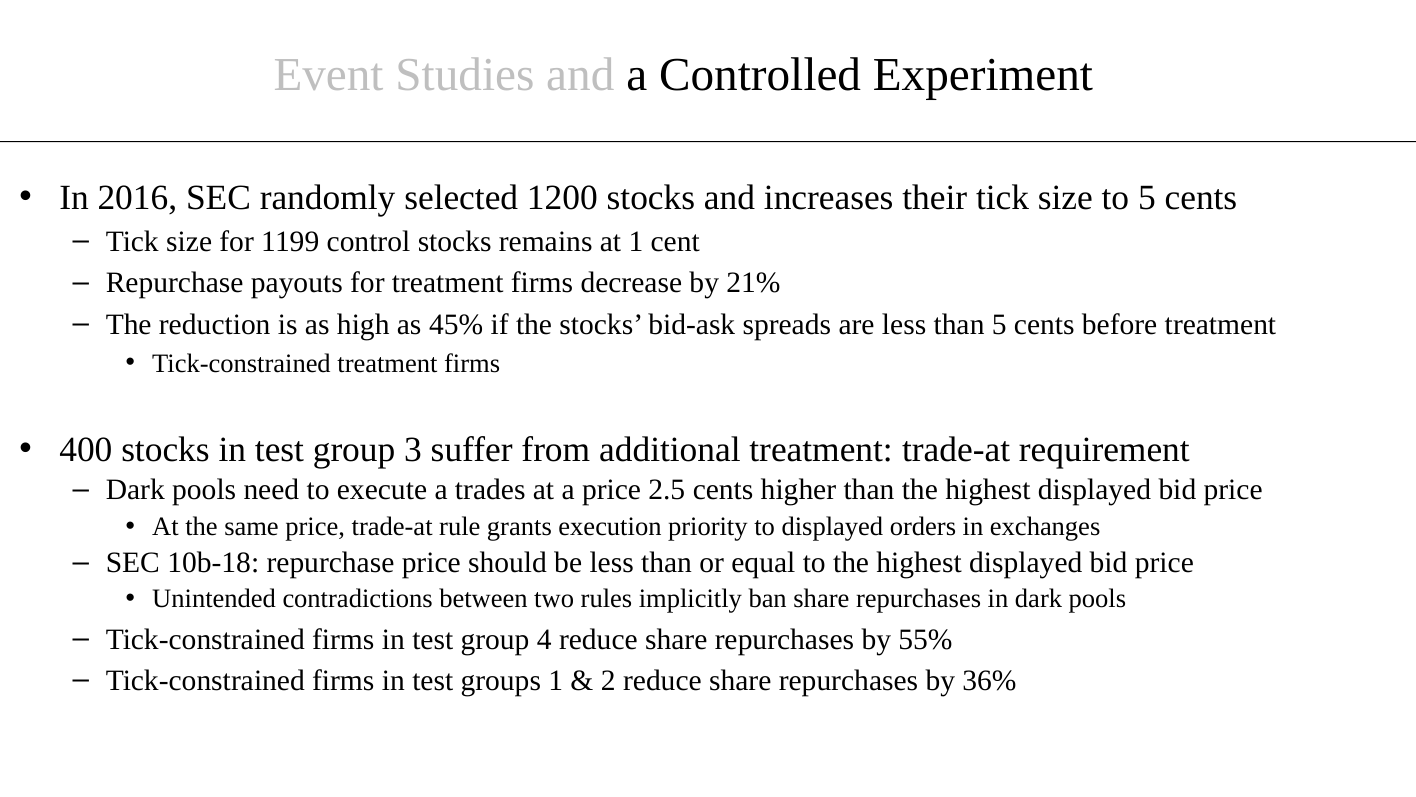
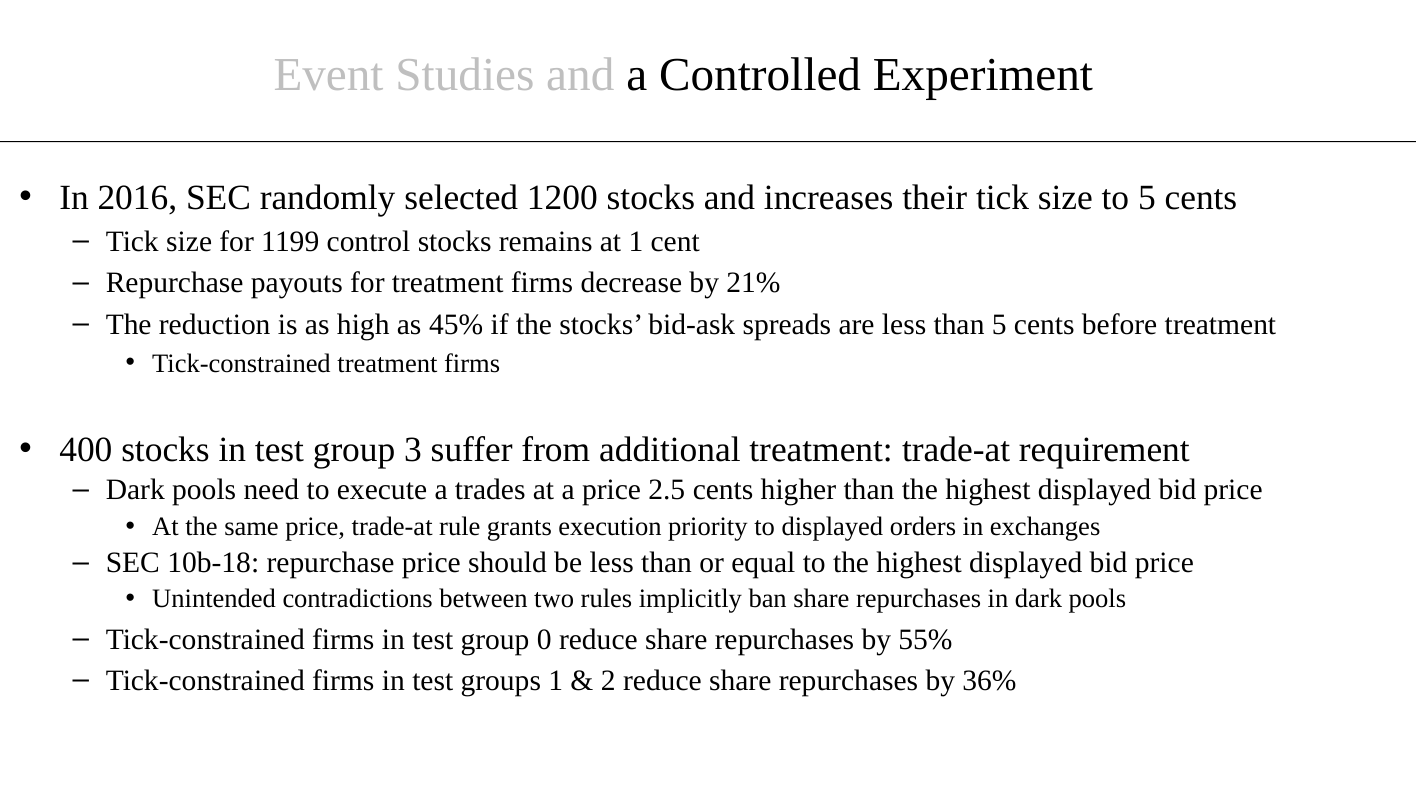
4: 4 -> 0 (544, 639)
